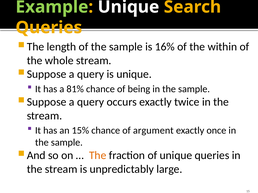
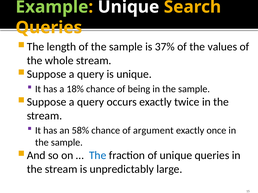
16%: 16% -> 37% (165, 47)
within: within -> values (222, 47)
81%: 81% -> 18% (75, 89)
15%: 15% -> 58% (80, 131)
The colour: orange -> blue (98, 156)
